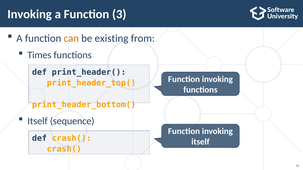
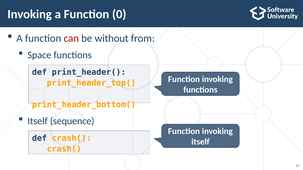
3: 3 -> 0 (119, 14)
can colour: orange -> red (71, 38)
existing: existing -> without (112, 38)
Times: Times -> Space (39, 55)
